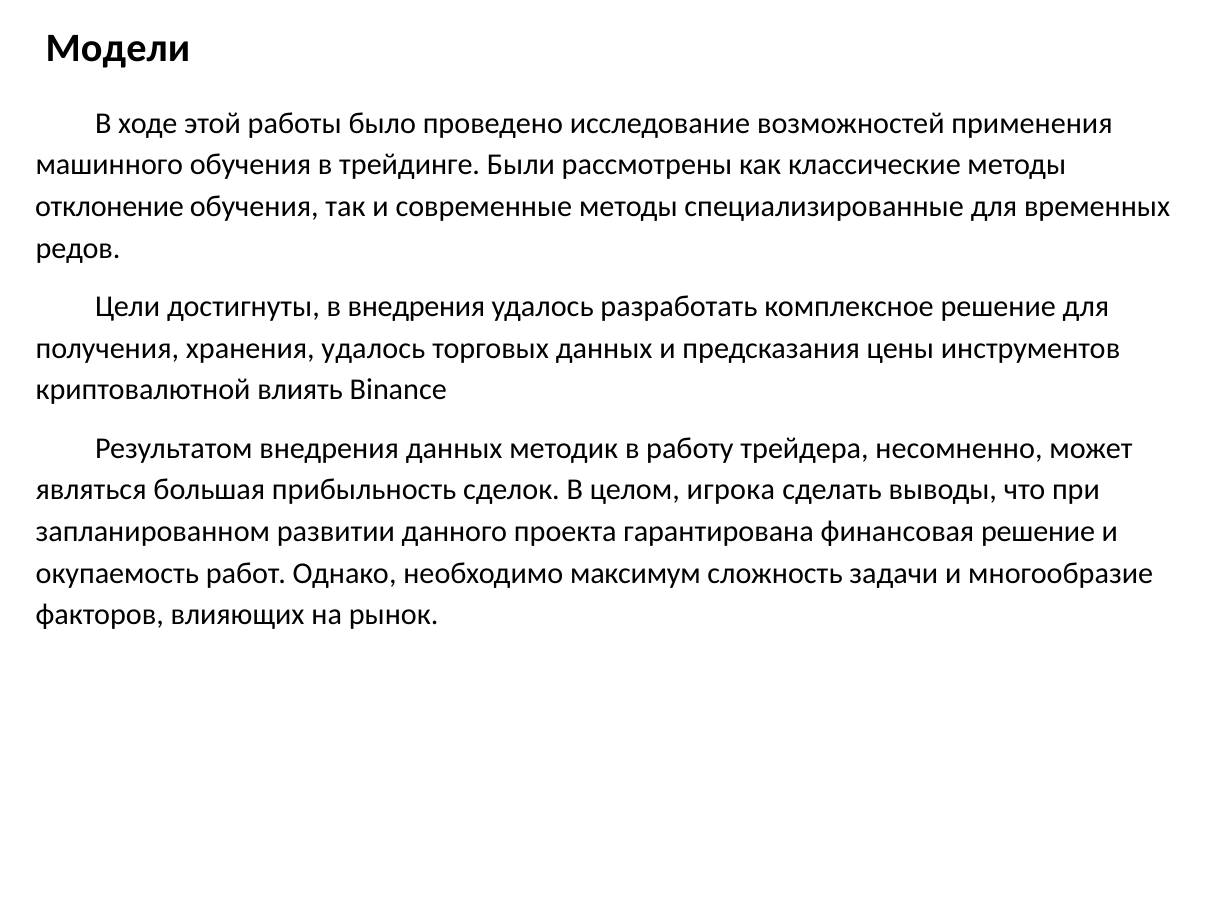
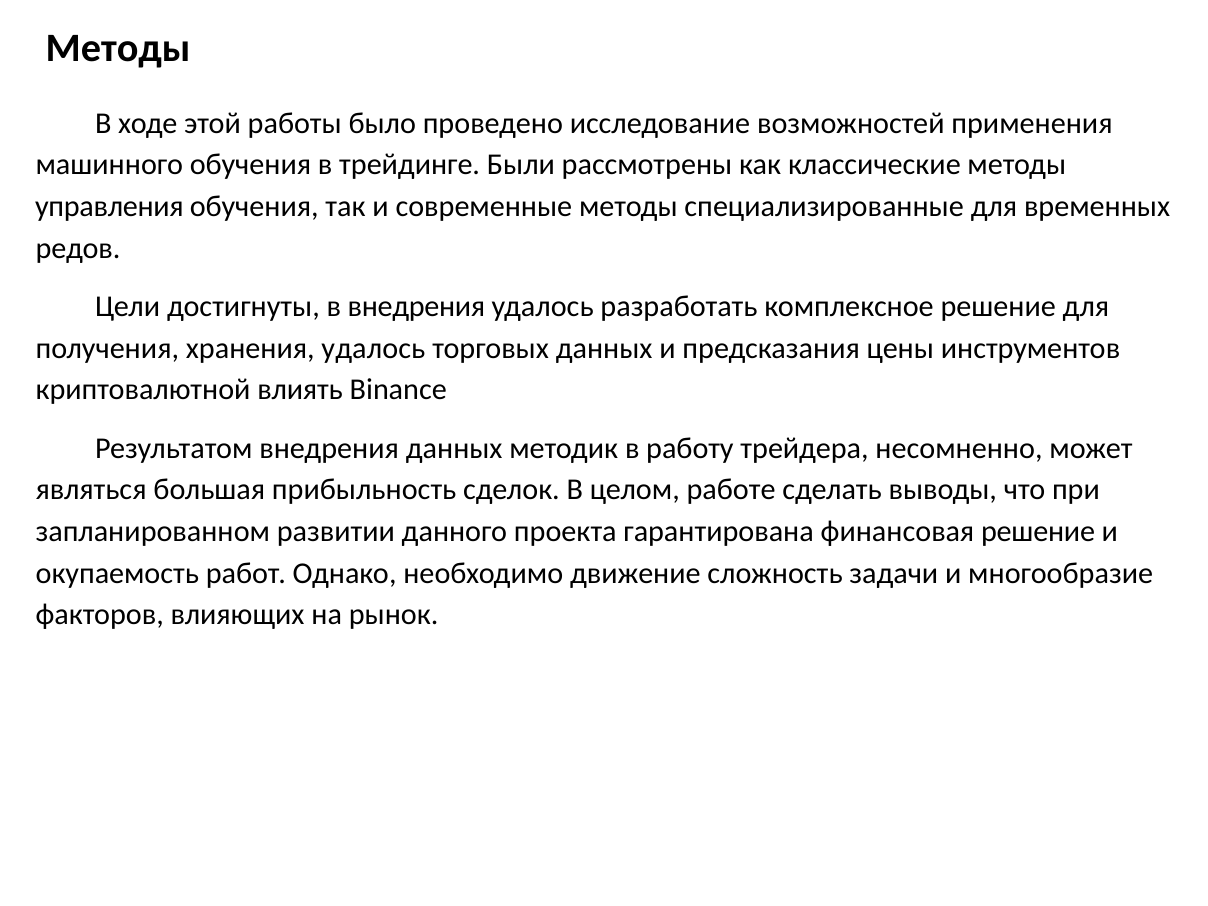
Модели: Модели -> Методы (118, 48)
отклонение: отклонение -> управления (109, 206)
игрока: игрока -> работе (731, 490)
максимум: максимум -> движение (635, 573)
